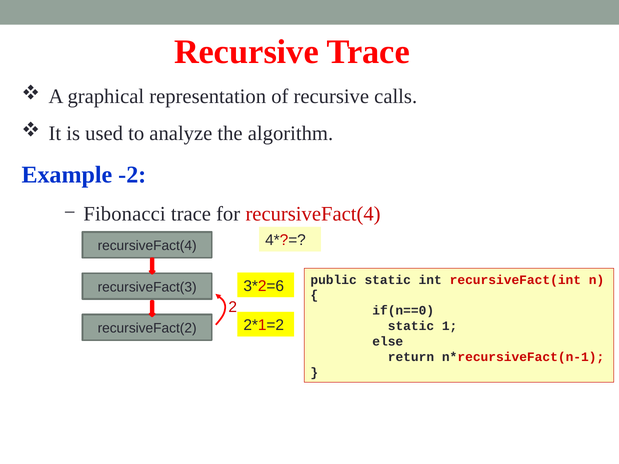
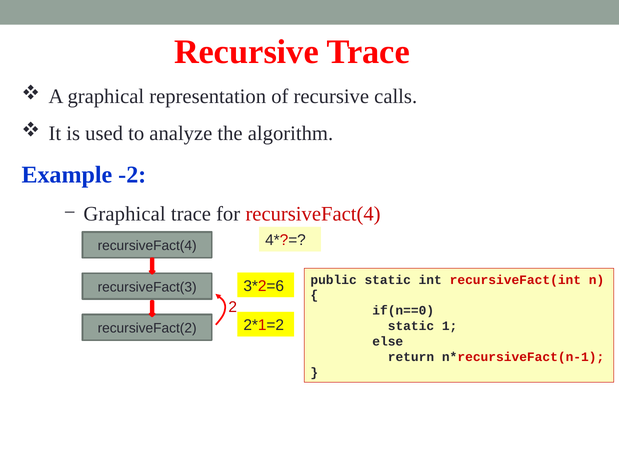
Fibonacci: Fibonacci -> Graphical (125, 214)
